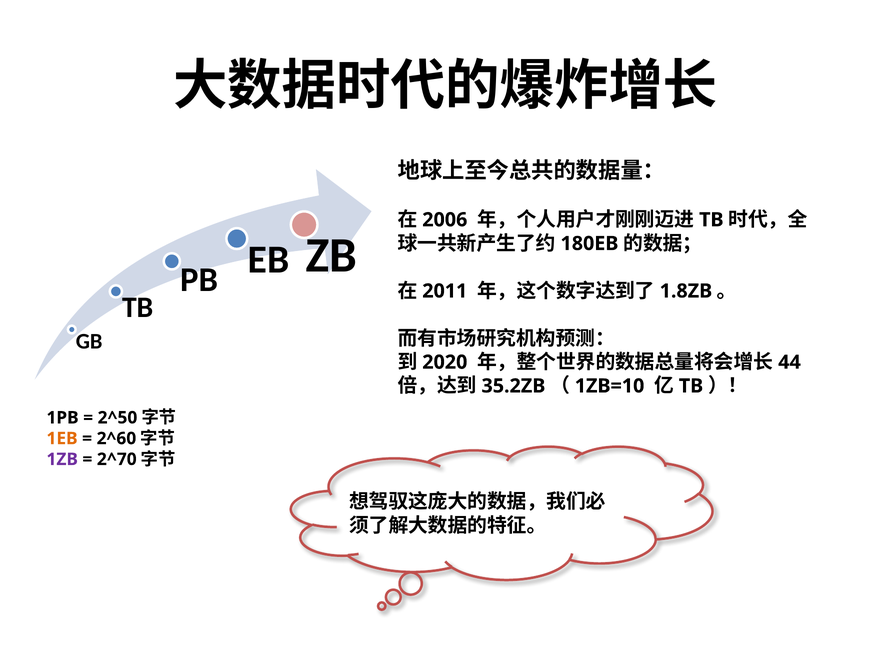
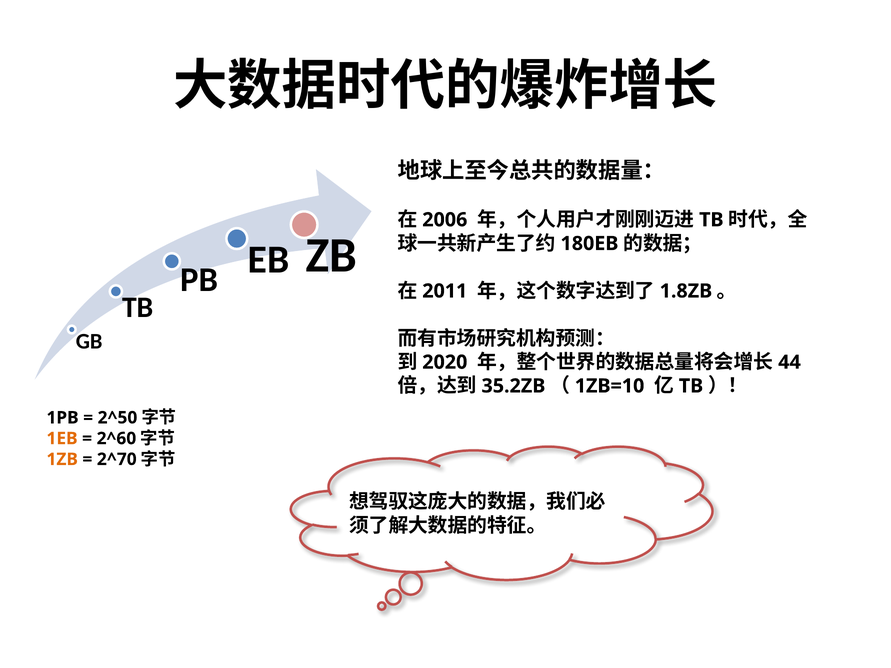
1ZB colour: purple -> orange (62, 459)
